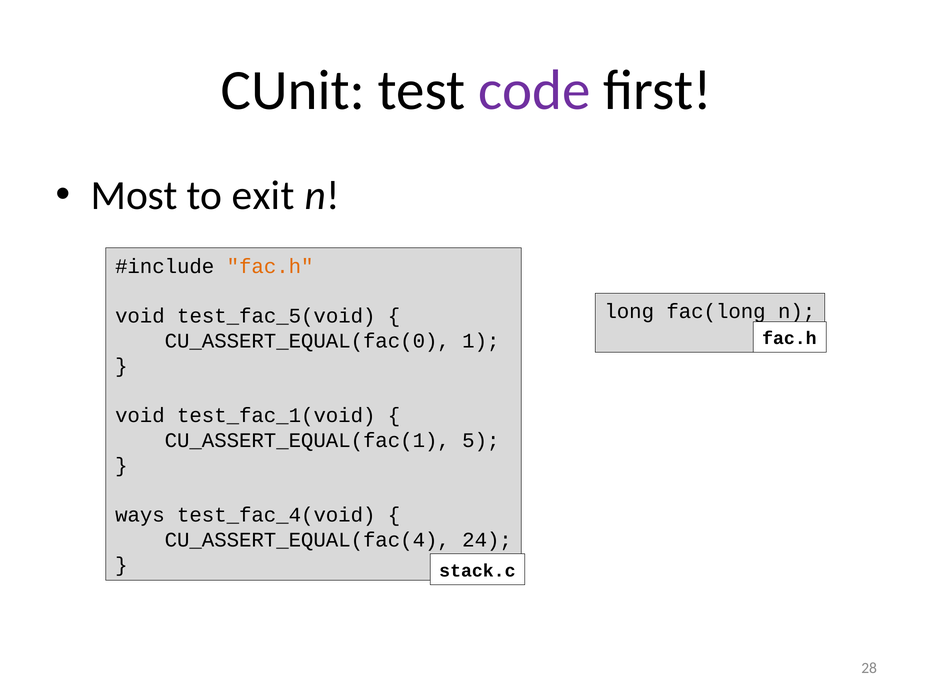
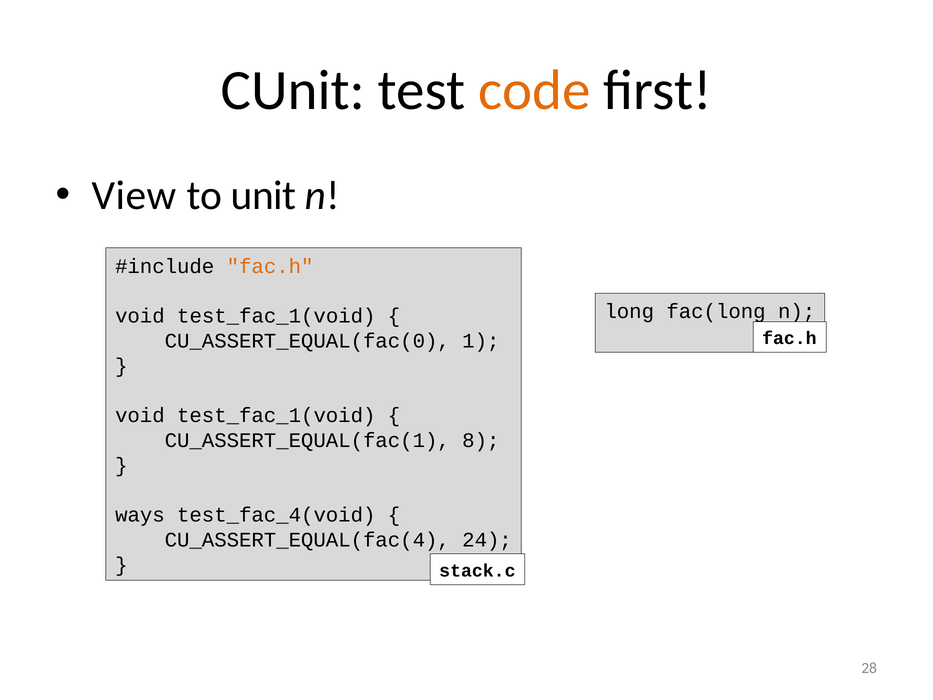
code colour: purple -> orange (534, 90)
Most: Most -> View (134, 196)
exit: exit -> unit (264, 196)
test_fac_5(void: test_fac_5(void -> test_fac_1(void (276, 316)
5: 5 -> 8 (481, 440)
